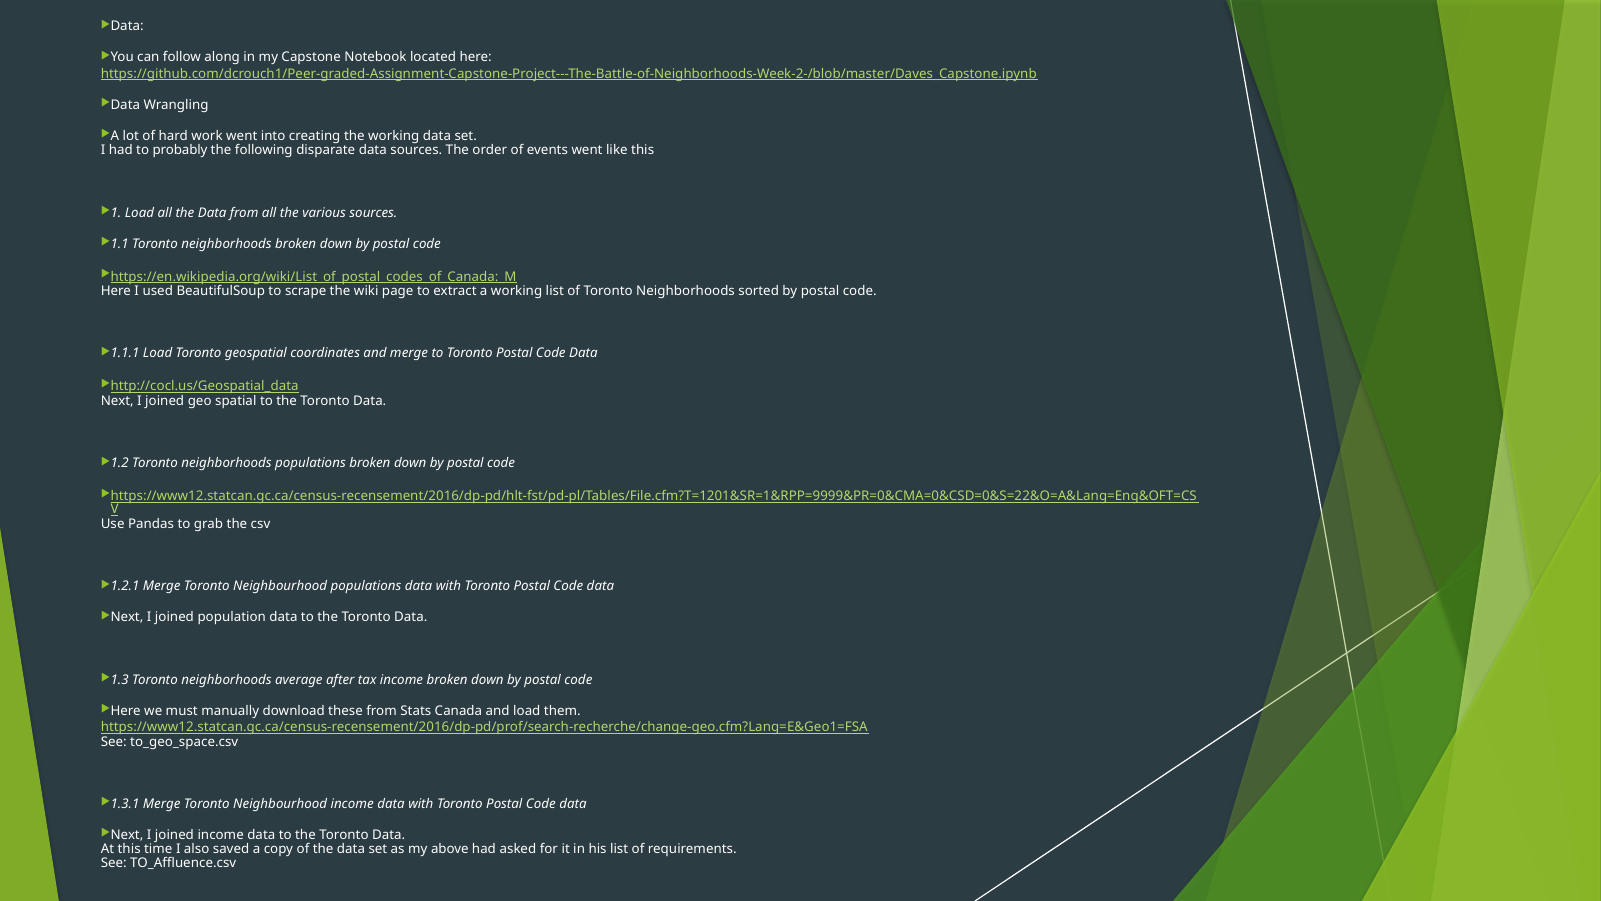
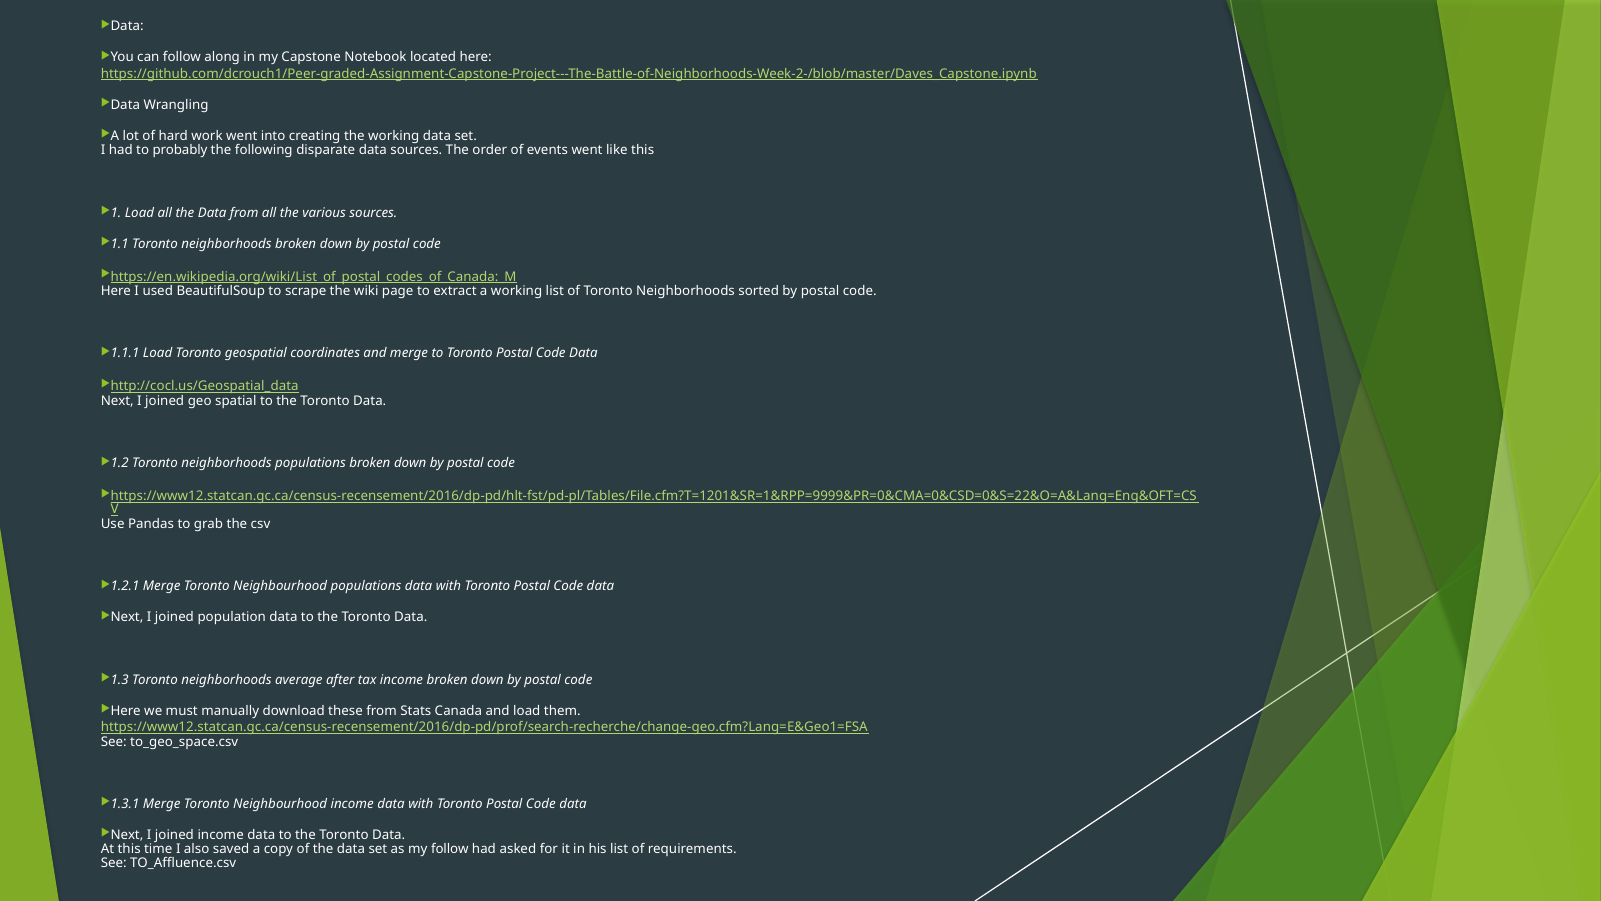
my above: above -> follow (450, 849)
